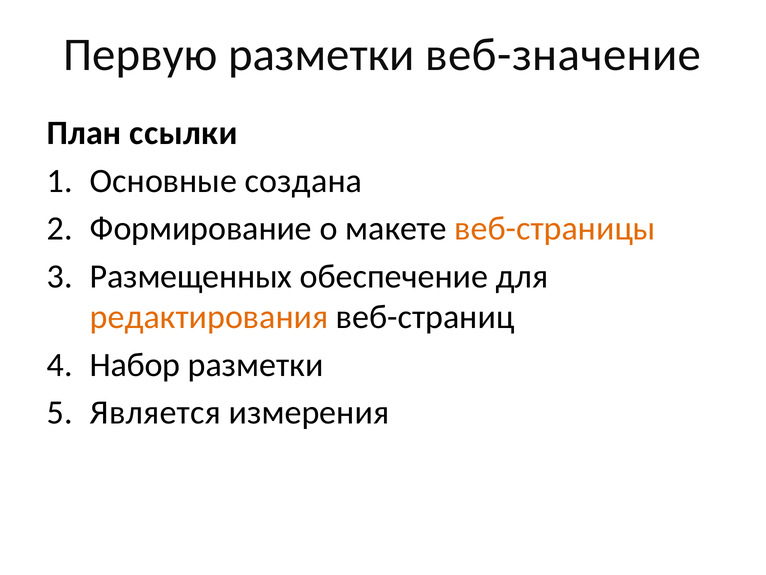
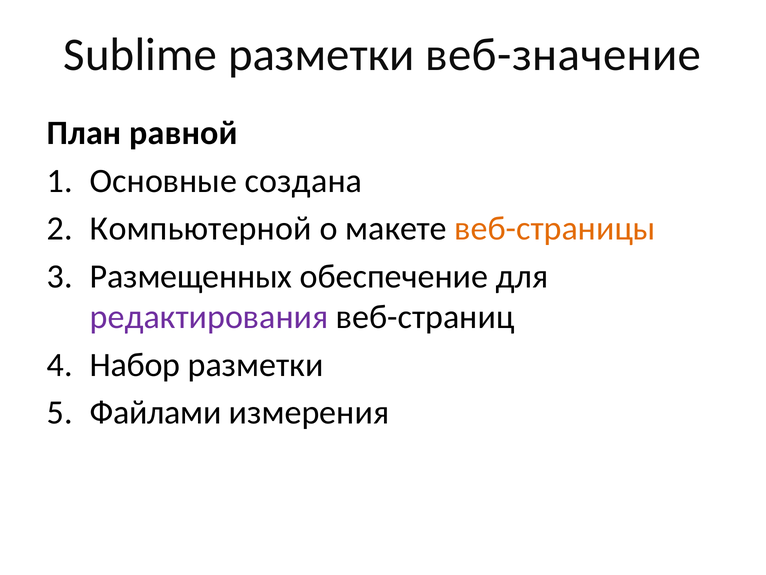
Первую: Первую -> Sublime (140, 55)
ссылки: ссылки -> равной (184, 133)
Формирование: Формирование -> Компьютерной (201, 228)
редактирования colour: orange -> purple (209, 317)
Является: Является -> Файлами (156, 412)
